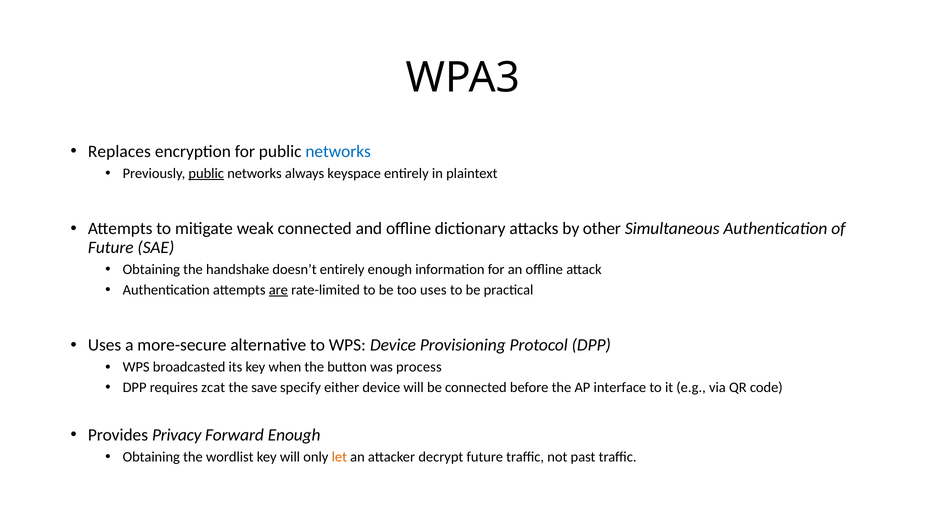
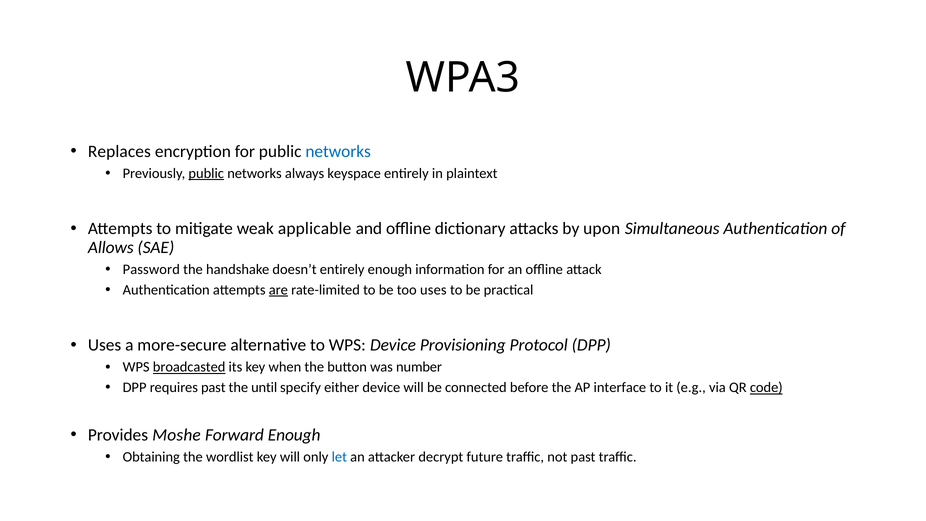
weak connected: connected -> applicable (315, 229)
other: other -> upon (602, 229)
Future: Future -> Allows (111, 247)
Obtaining: Obtaining -> Password (151, 269)
broadcasted underline: none -> present (189, 367)
process: process -> number (419, 367)
requires zcat: zcat -> past (213, 388)
save: save -> until (264, 388)
code underline: none -> present (766, 388)
Privacy: Privacy -> Moshe (177, 435)
let colour: orange -> blue (339, 457)
